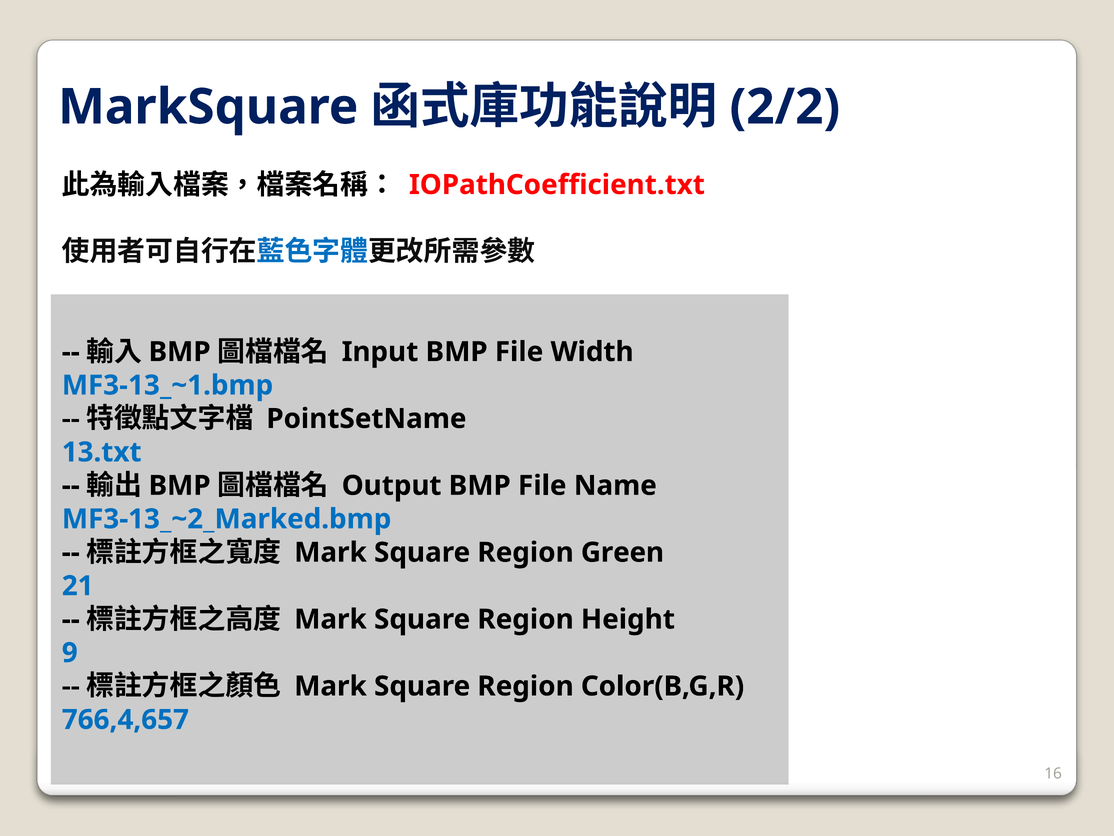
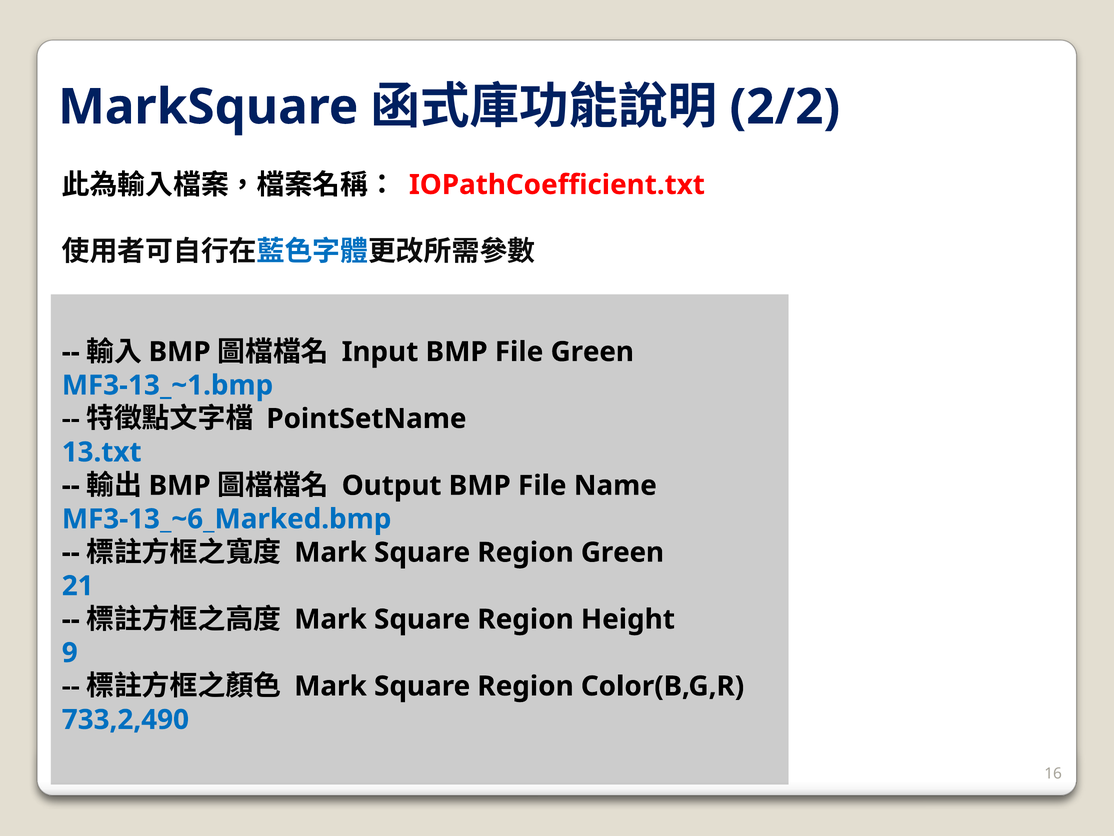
File Width: Width -> Green (592, 352)
MF3-13_~2_Marked.bmp: MF3-13_~2_Marked.bmp -> MF3-13_~6_Marked.bmp (227, 519)
766,4,657: 766,4,657 -> 733,2,490 (125, 719)
